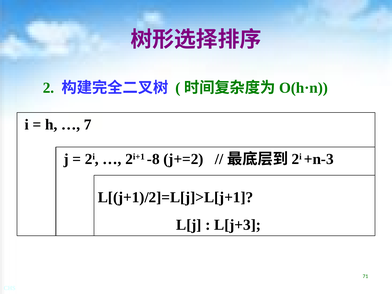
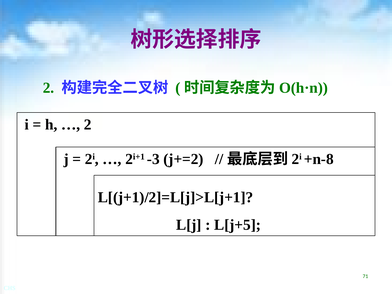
7: 7 -> 2 (88, 125)
-8: -8 -> -3 (153, 159)
+n-3: +n-3 -> +n-8 (319, 159)
L[j+3: L[j+3 -> L[j+5 (238, 225)
